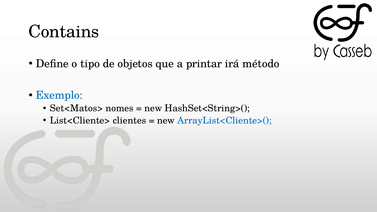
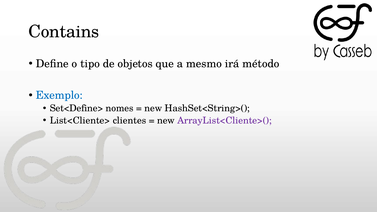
printar: printar -> mesmo (204, 64)
Set<Matos>: Set<Matos> -> Set<Define> (77, 108)
ArrayList<Cliente>( colour: blue -> purple (224, 120)
